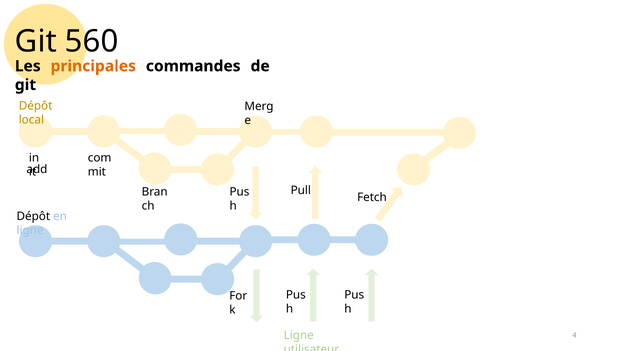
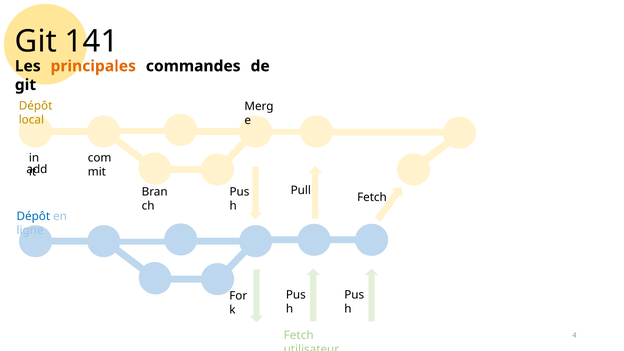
560: 560 -> 141 (92, 41)
Dépôt colour: black -> blue (33, 216)
Ligne: Ligne -> Fetch (299, 335)
